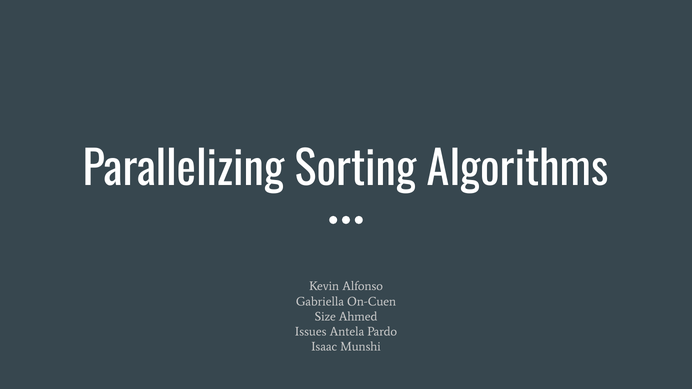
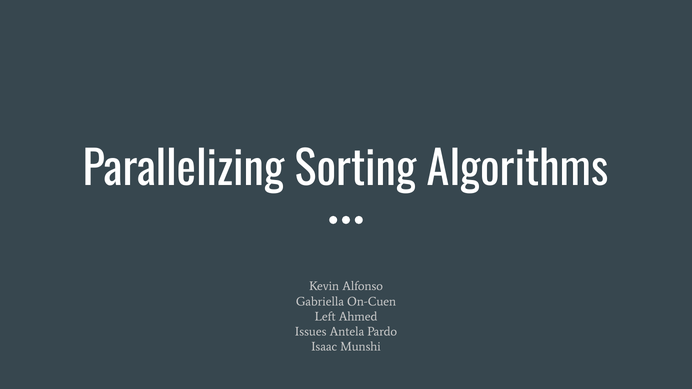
Size: Size -> Left (325, 317)
